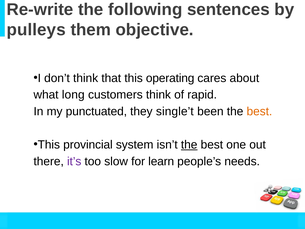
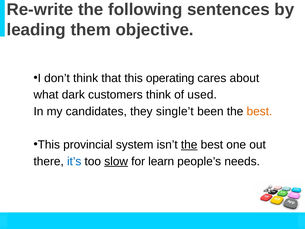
pulleys: pulleys -> leading (36, 30)
long: long -> dark (73, 95)
rapid: rapid -> used (202, 95)
punctuated: punctuated -> candidates (96, 111)
it’s colour: purple -> blue (74, 161)
slow underline: none -> present (116, 161)
